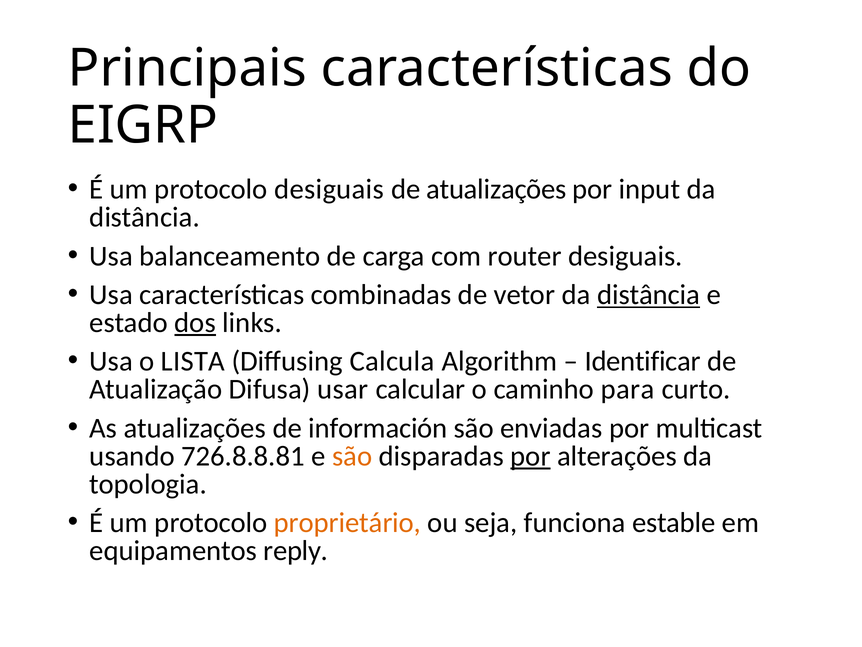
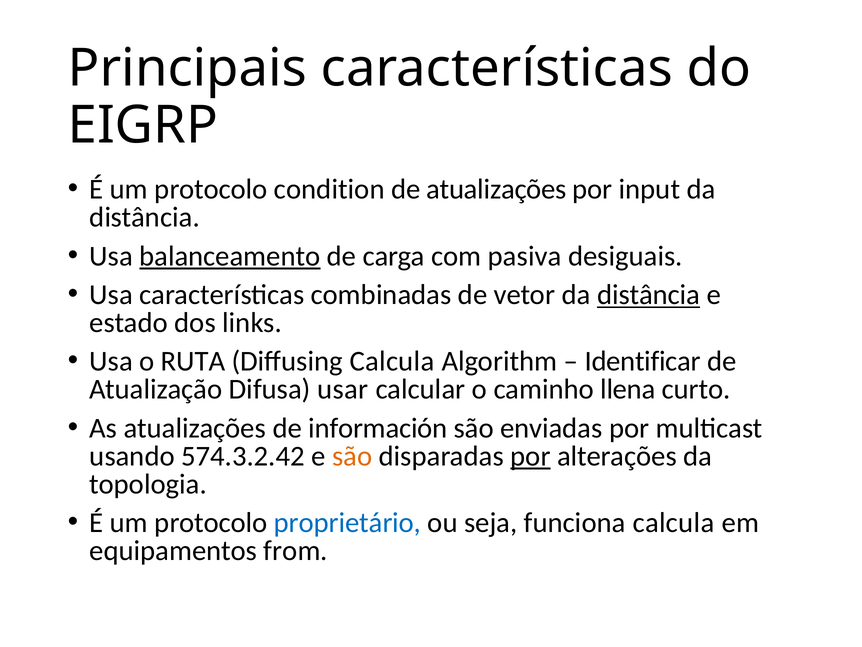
protocolo desiguais: desiguais -> condition (329, 189)
balanceamento underline: none -> present (230, 256)
router: router -> pasiva (525, 256)
dos underline: present -> none (195, 322)
LISTA: LISTA -> RUTA (193, 361)
para: para -> llena (628, 389)
726.8.8.81: 726.8.8.81 -> 574.3.2.42 (243, 456)
proprietário colour: orange -> blue (348, 522)
funciona estable: estable -> calcula (673, 522)
reply: reply -> from (296, 550)
